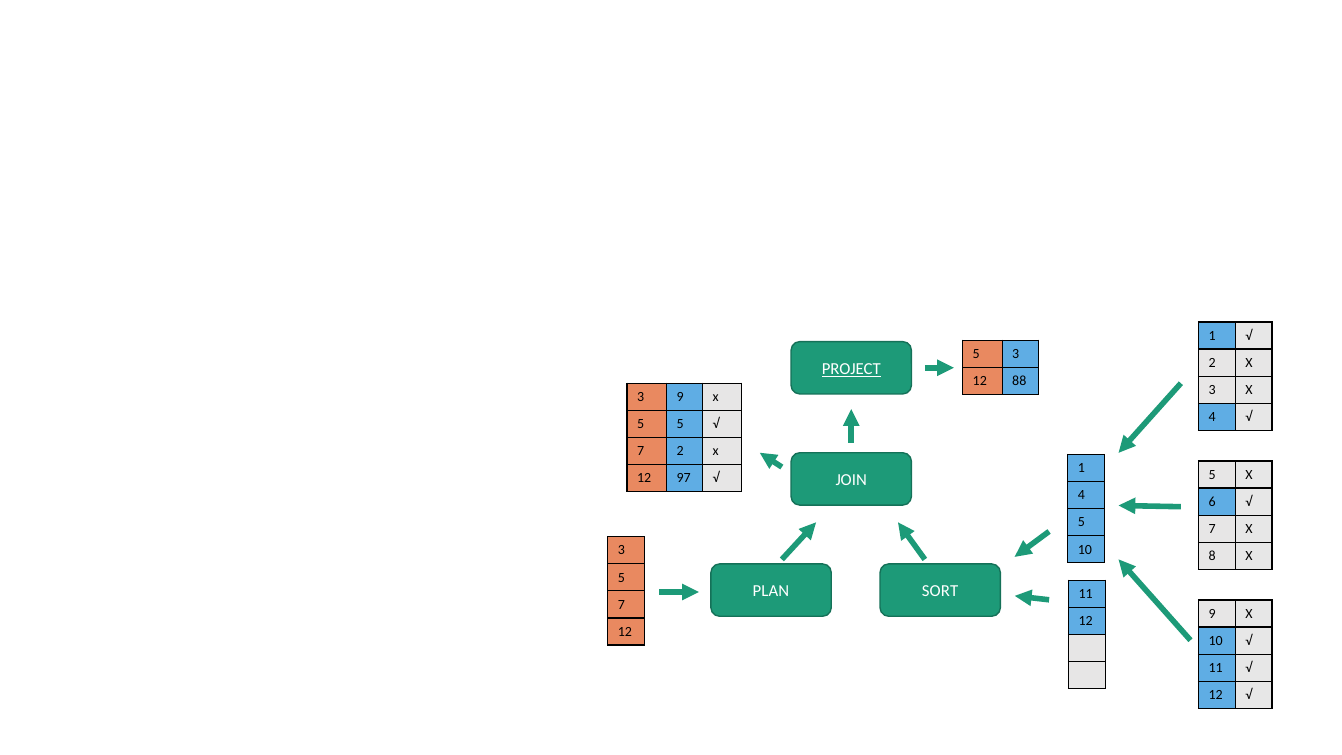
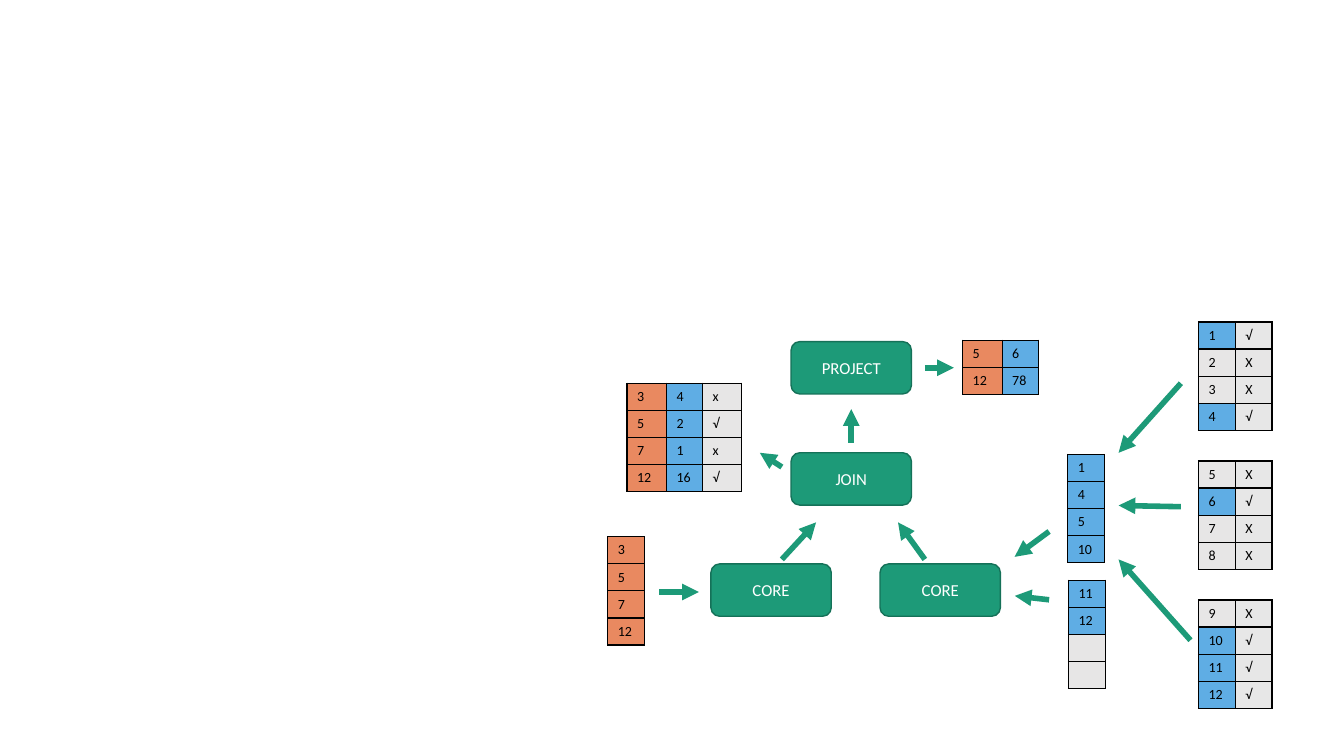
5 3: 3 -> 6 (1016, 354)
PROJECT underline: present -> none (851, 369)
88: 88 -> 78 (1019, 381)
3 9: 9 -> 4 (680, 397)
5 5: 5 -> 2 (680, 424)
7 2: 2 -> 1 (680, 451)
97: 97 -> 16 (684, 478)
PLAN: PLAN -> CORE (771, 591)
SORT: SORT -> CORE (940, 591)
